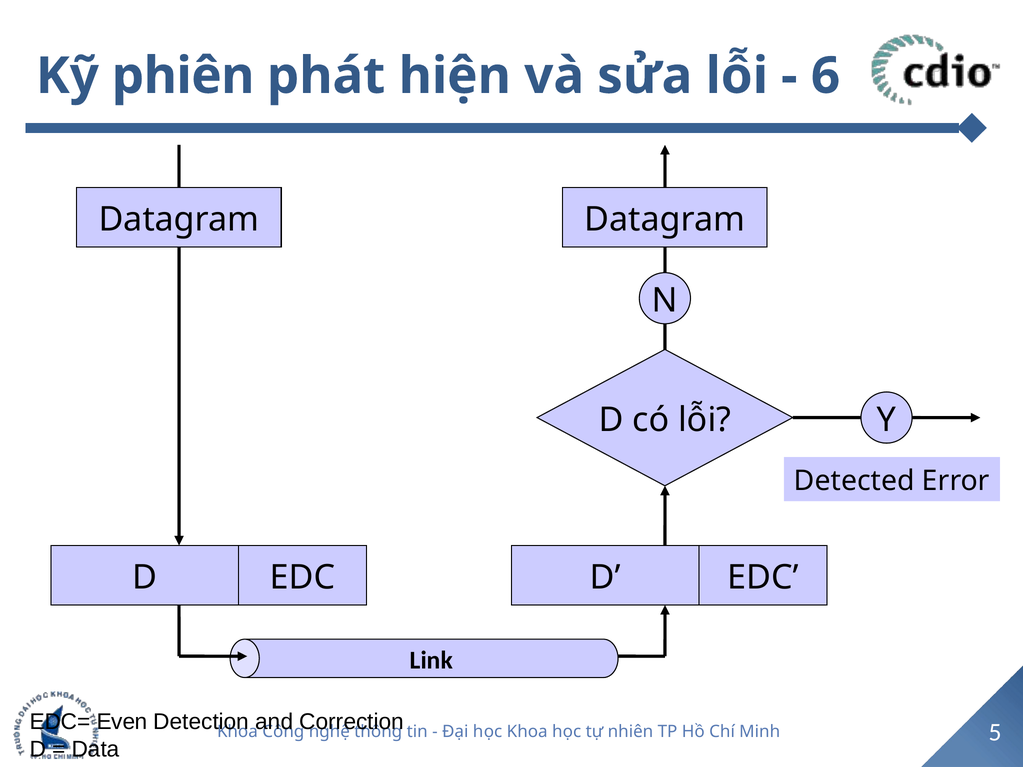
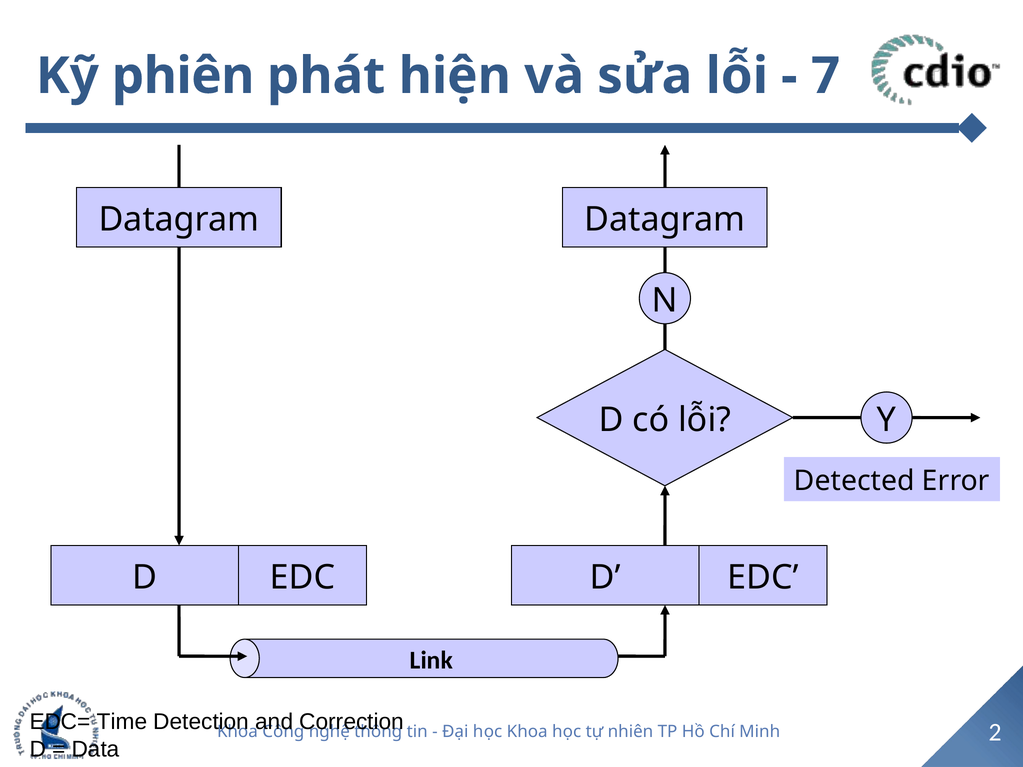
6: 6 -> 7 (826, 76)
Even: Even -> Time (122, 722)
5: 5 -> 2 (995, 732)
